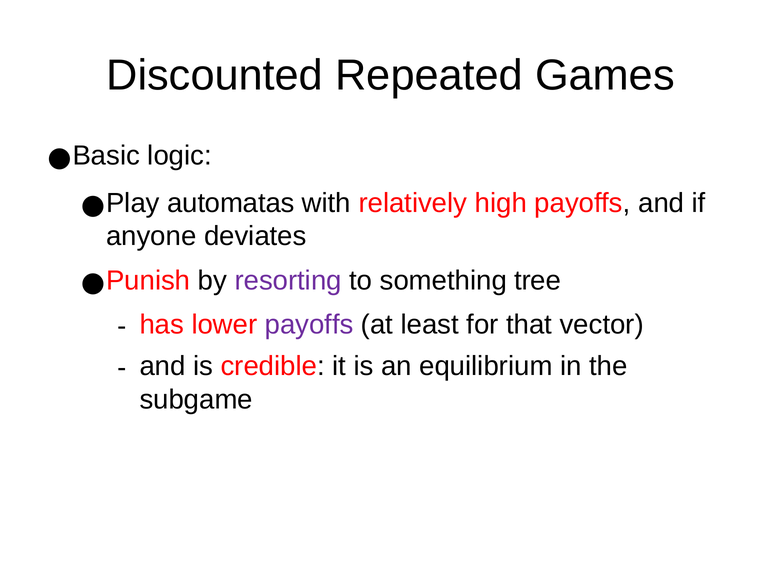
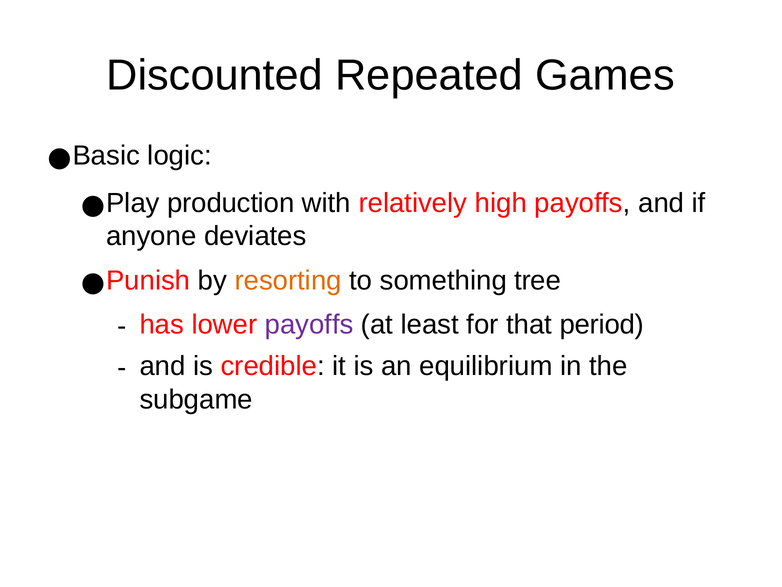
automatas: automatas -> production (231, 203)
resorting colour: purple -> orange (288, 280)
vector: vector -> period (602, 324)
